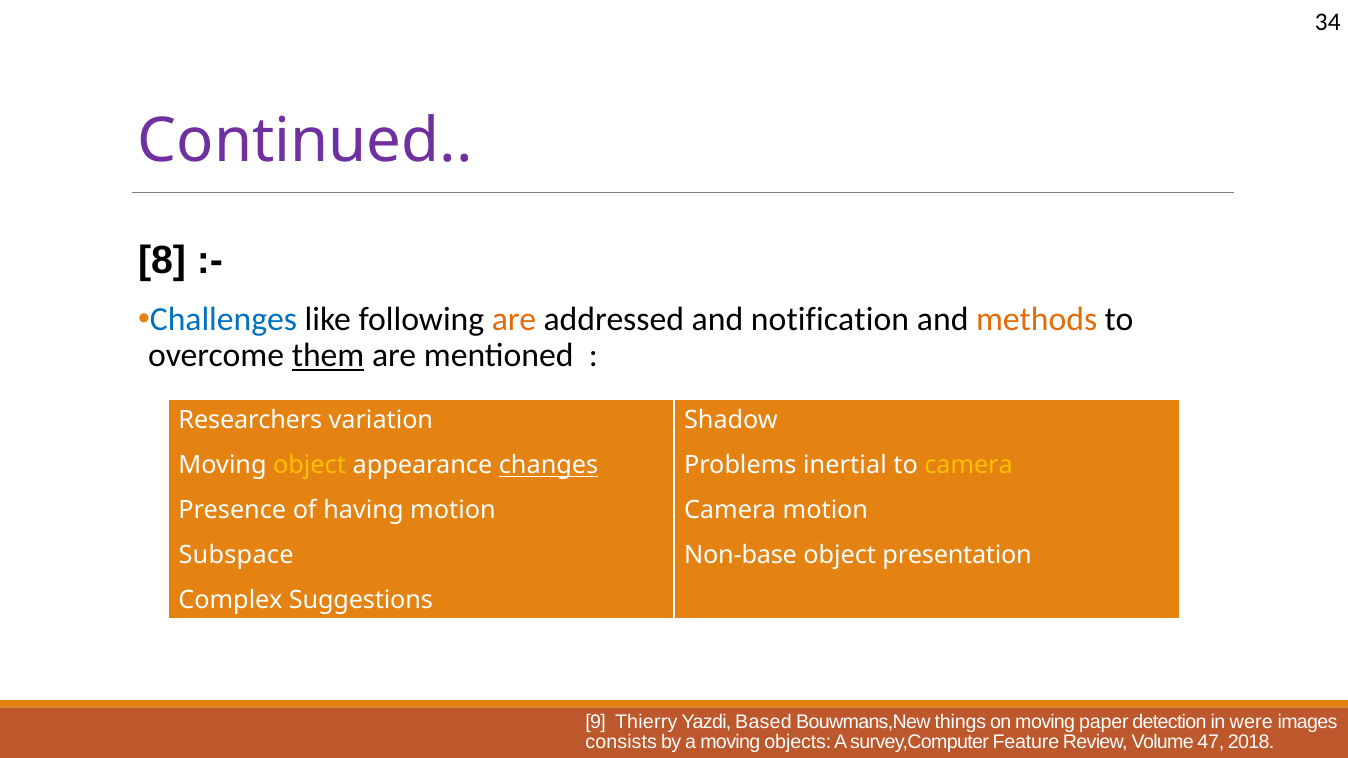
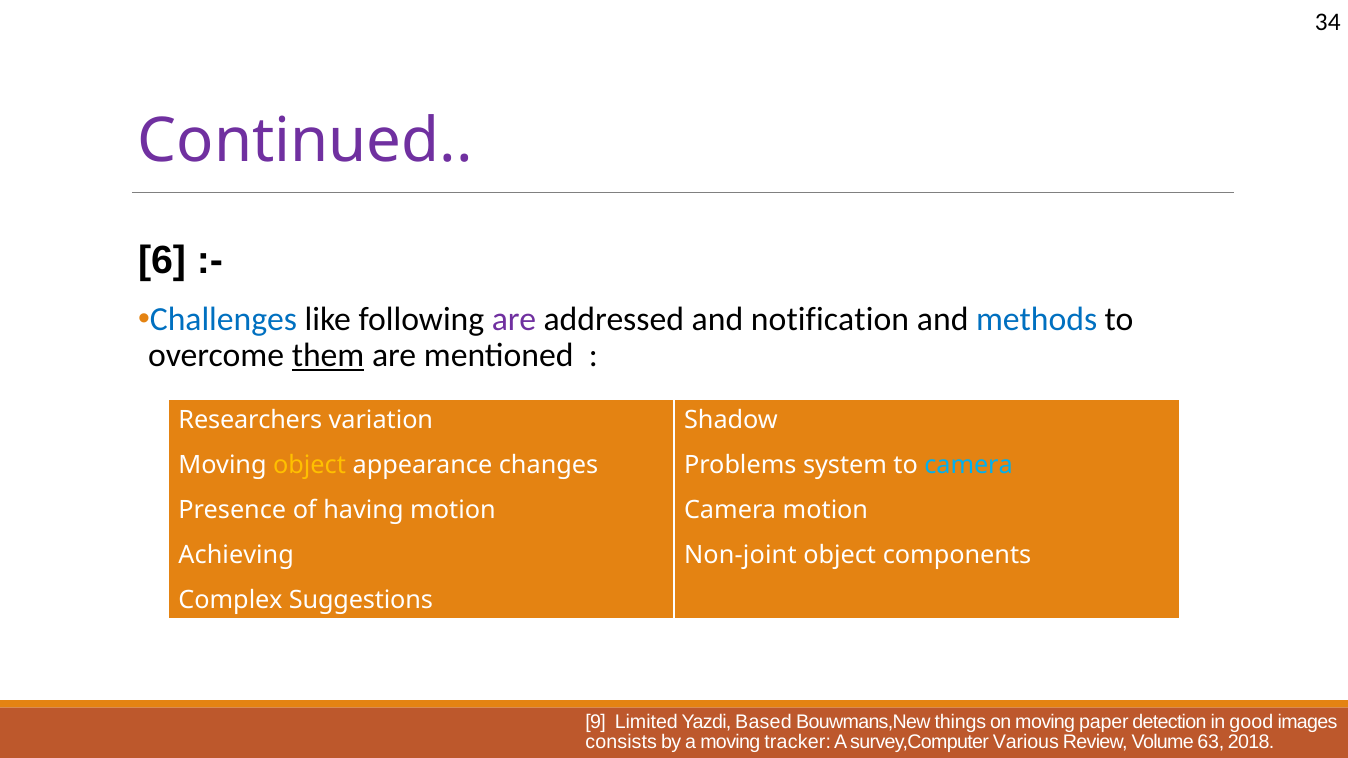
8: 8 -> 6 (162, 260)
are colour: orange -> purple (514, 320)
methods colour: orange -> blue (1037, 320)
changes underline: present -> none (549, 466)
inertial: inertial -> system (845, 466)
camera colour: yellow -> light blue (969, 466)
Subspace: Subspace -> Achieving (236, 556)
Non-base: Non-base -> Non-joint (740, 556)
presentation: presentation -> components (957, 556)
Thierry: Thierry -> Limited (646, 723)
were: were -> good (1251, 723)
objects: objects -> tracker (798, 743)
Feature: Feature -> Various (1026, 743)
47: 47 -> 63 (1211, 743)
